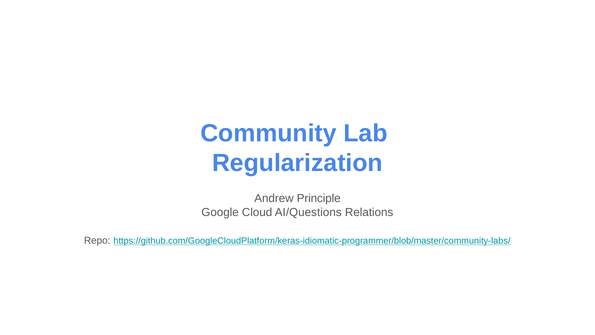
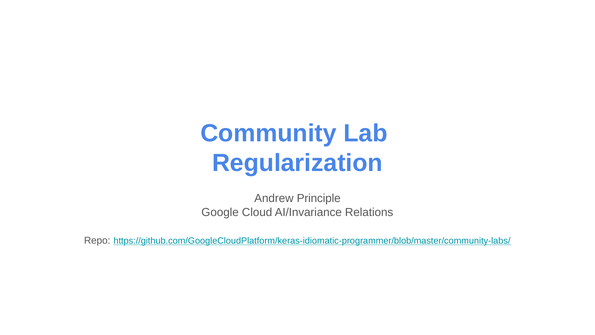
AI/Questions: AI/Questions -> AI/Invariance (308, 212)
